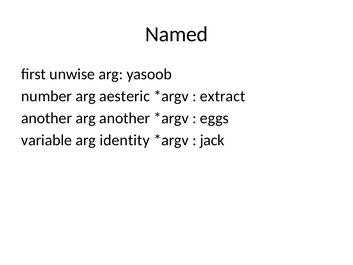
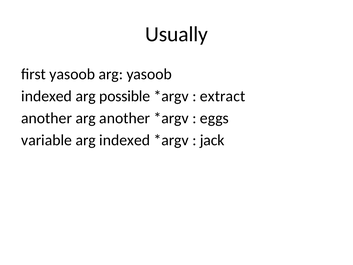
Named: Named -> Usually (176, 34)
first unwise: unwise -> yasoob (72, 74)
number: number -> indexed (47, 96)
aesteric: aesteric -> possible (125, 96)
arg identity: identity -> indexed (125, 140)
